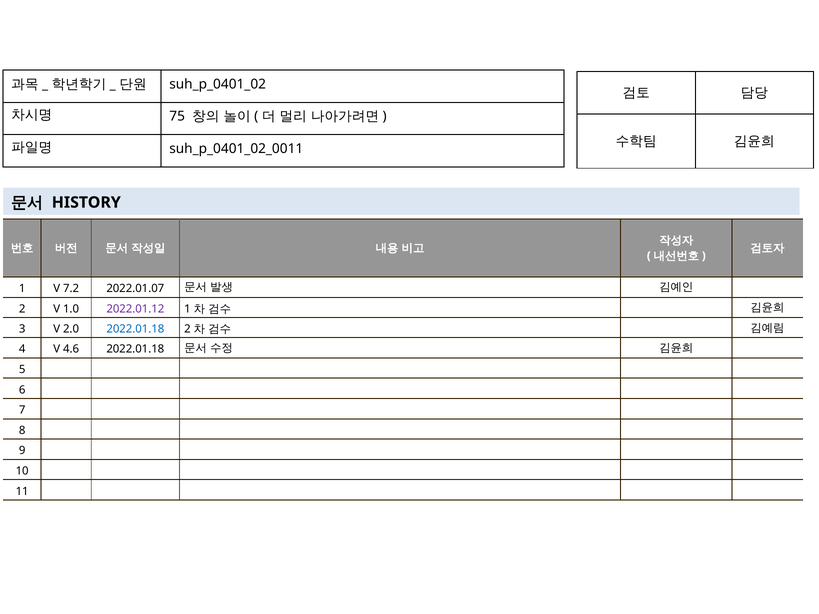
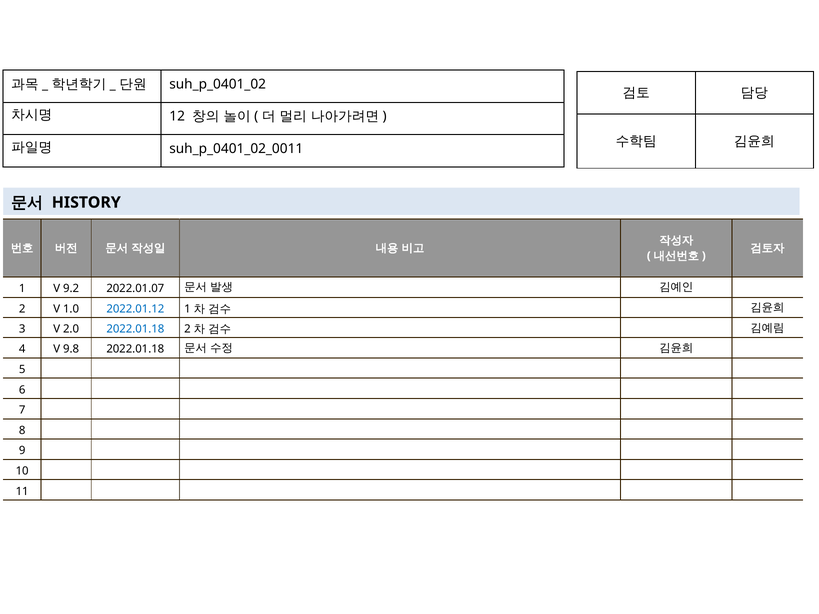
75: 75 -> 12 (177, 117)
7.2: 7.2 -> 9.2 (71, 289)
2022.01.12 colour: purple -> blue (135, 309)
4.6: 4.6 -> 9.8 (71, 349)
